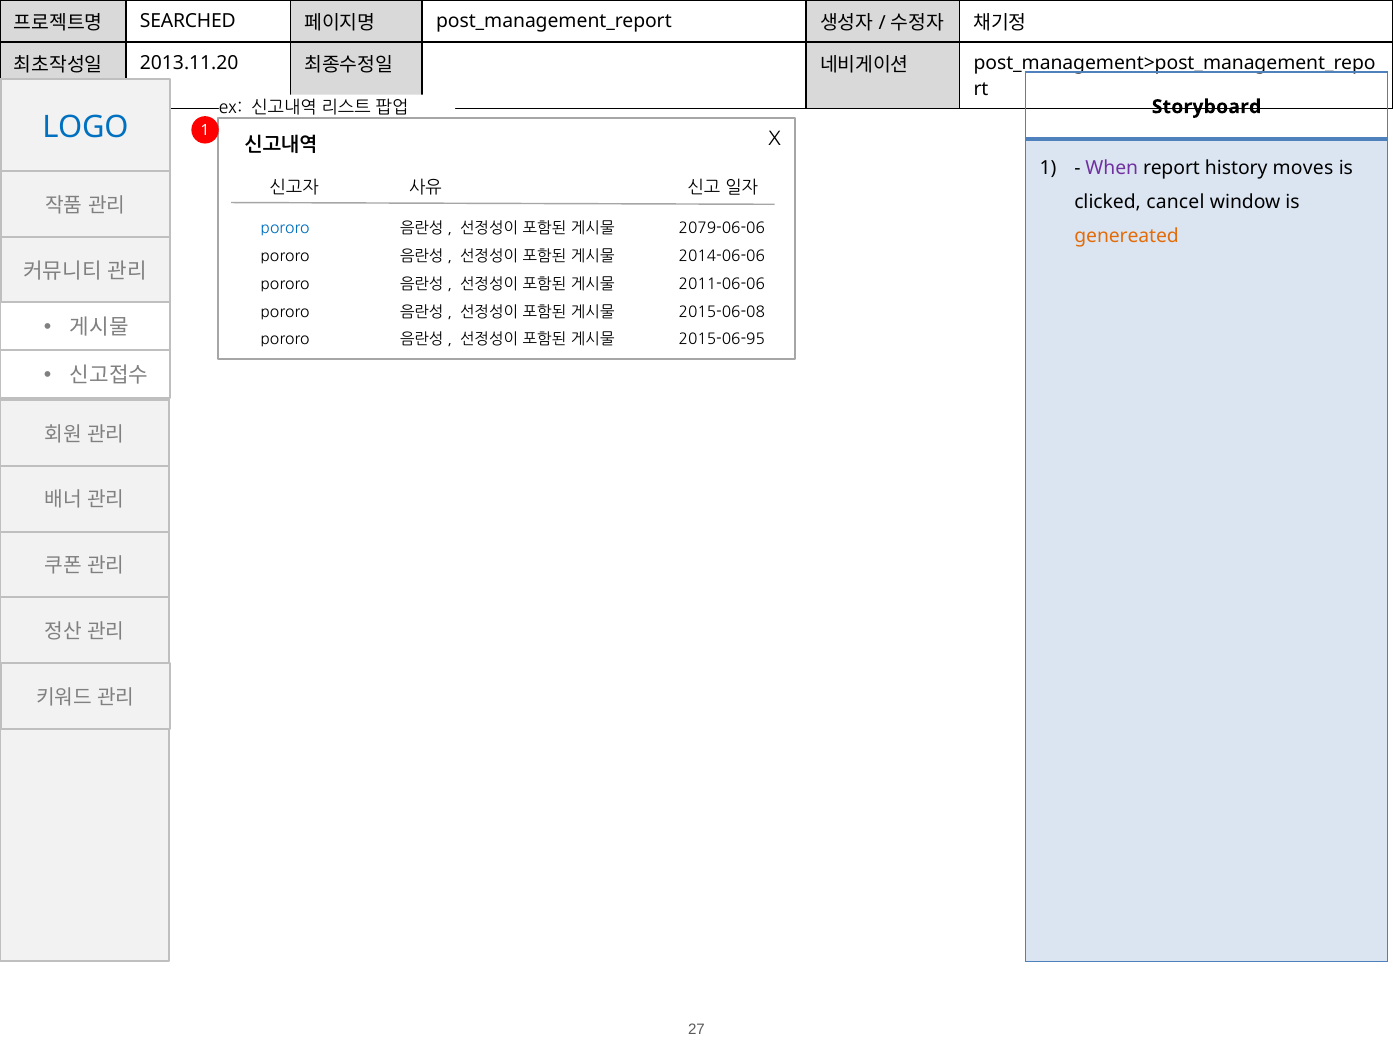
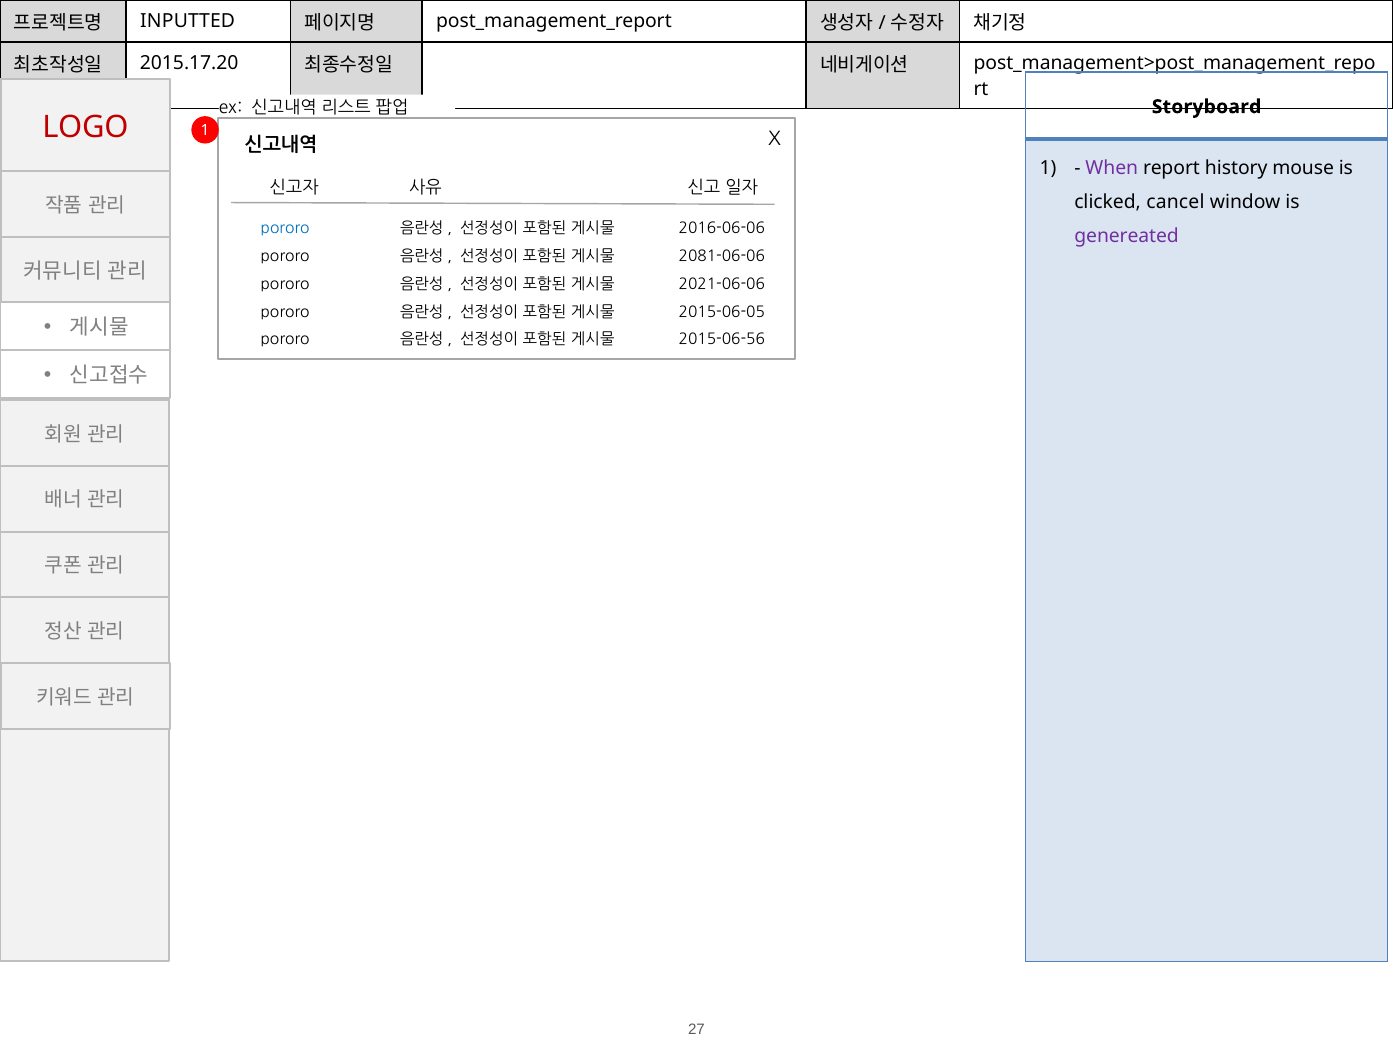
SEARCHED: SEARCHED -> INPUTTED (188, 21)
2013.11.20: 2013.11.20 -> 2015.17.20 (189, 63)
LOGO colour: blue -> red (85, 127)
moves: moves -> mouse (1303, 168)
2079-06-06: 2079-06-06 -> 2016-06-06 (722, 228)
genereated colour: orange -> purple (1127, 236)
2014-06-06: 2014-06-06 -> 2081-06-06 (722, 256)
2011-06-06: 2011-06-06 -> 2021-06-06 (722, 284)
2015-06-08: 2015-06-08 -> 2015-06-05 (722, 312)
2015-06-95: 2015-06-95 -> 2015-06-56 (722, 340)
